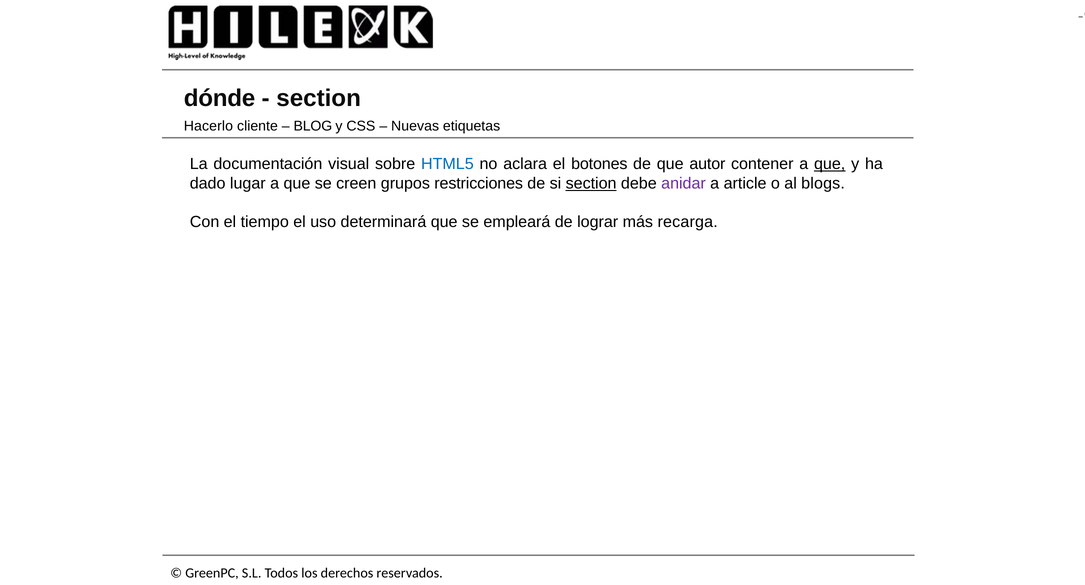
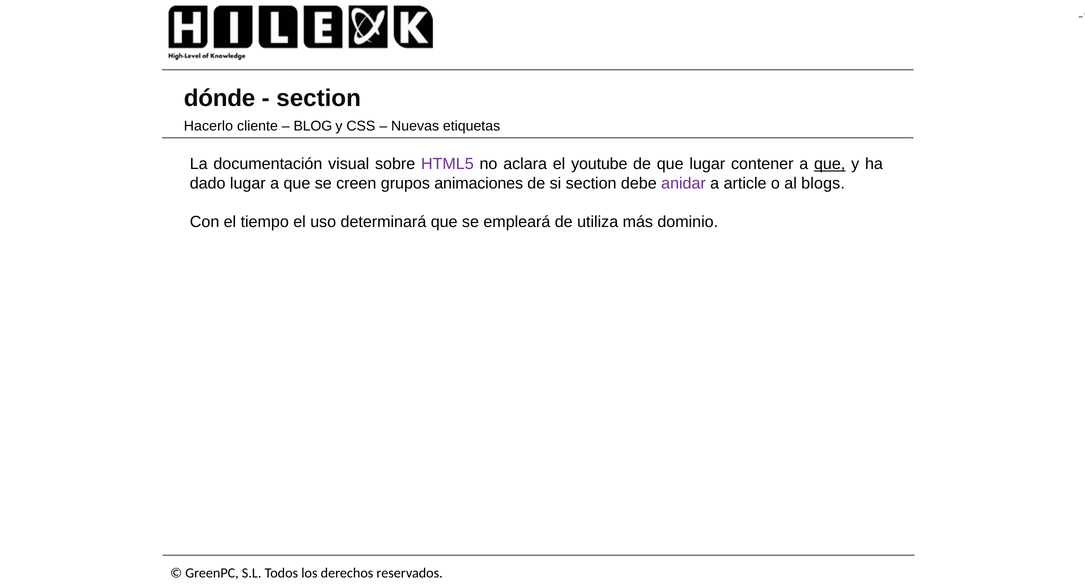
HTML5 colour: blue -> purple (447, 164)
botones: botones -> youtube (599, 164)
que autor: autor -> lugar (707, 164)
restricciones: restricciones -> animaciones (479, 184)
section underline: present -> none (591, 184)
lograr: lograr -> utiliza (598, 222)
recarga: recarga -> dominio (688, 222)
